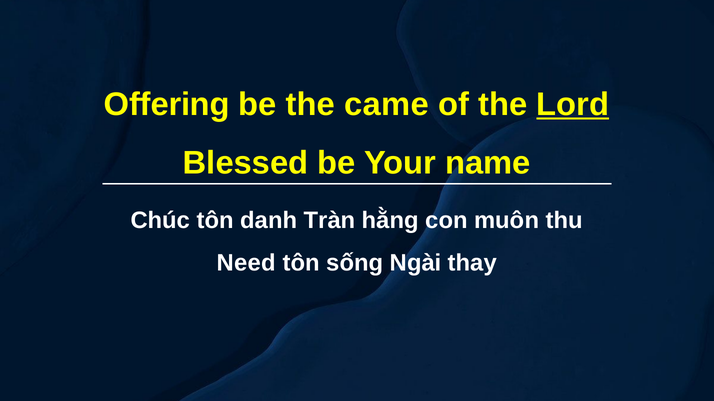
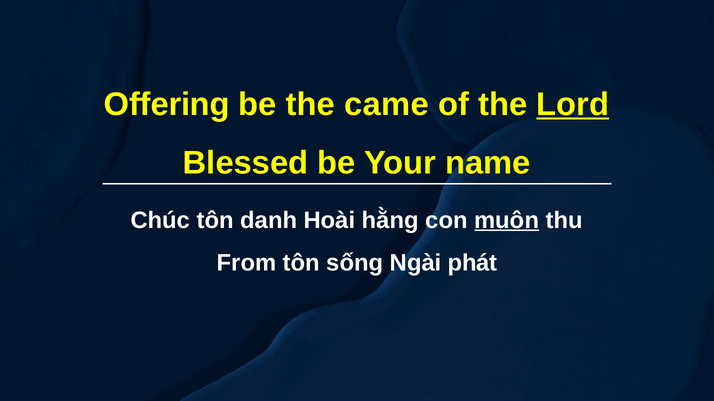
Tràn: Tràn -> Hoài (330, 221)
muôn underline: none -> present (507, 221)
Need: Need -> From (246, 263)
thay: thay -> phát (473, 263)
